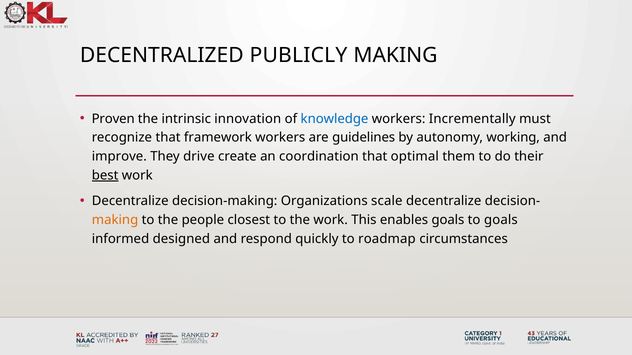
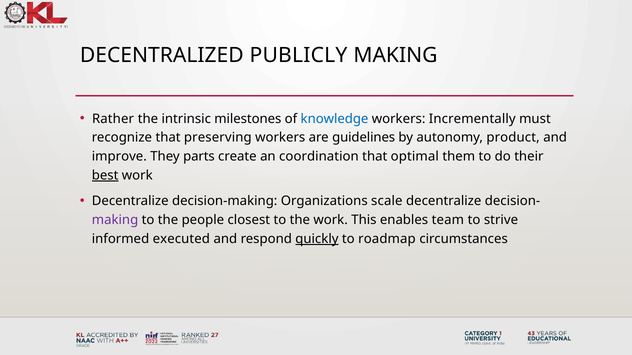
Proven: Proven -> Rather (113, 119)
innovation: innovation -> milestones (248, 119)
framework: framework -> preserving (218, 138)
working: working -> product (513, 138)
drive: drive -> parts (199, 157)
making colour: orange -> purple (115, 220)
enables goals: goals -> team (448, 220)
to goals: goals -> strive (501, 220)
designed: designed -> executed (181, 239)
quickly underline: none -> present (317, 239)
